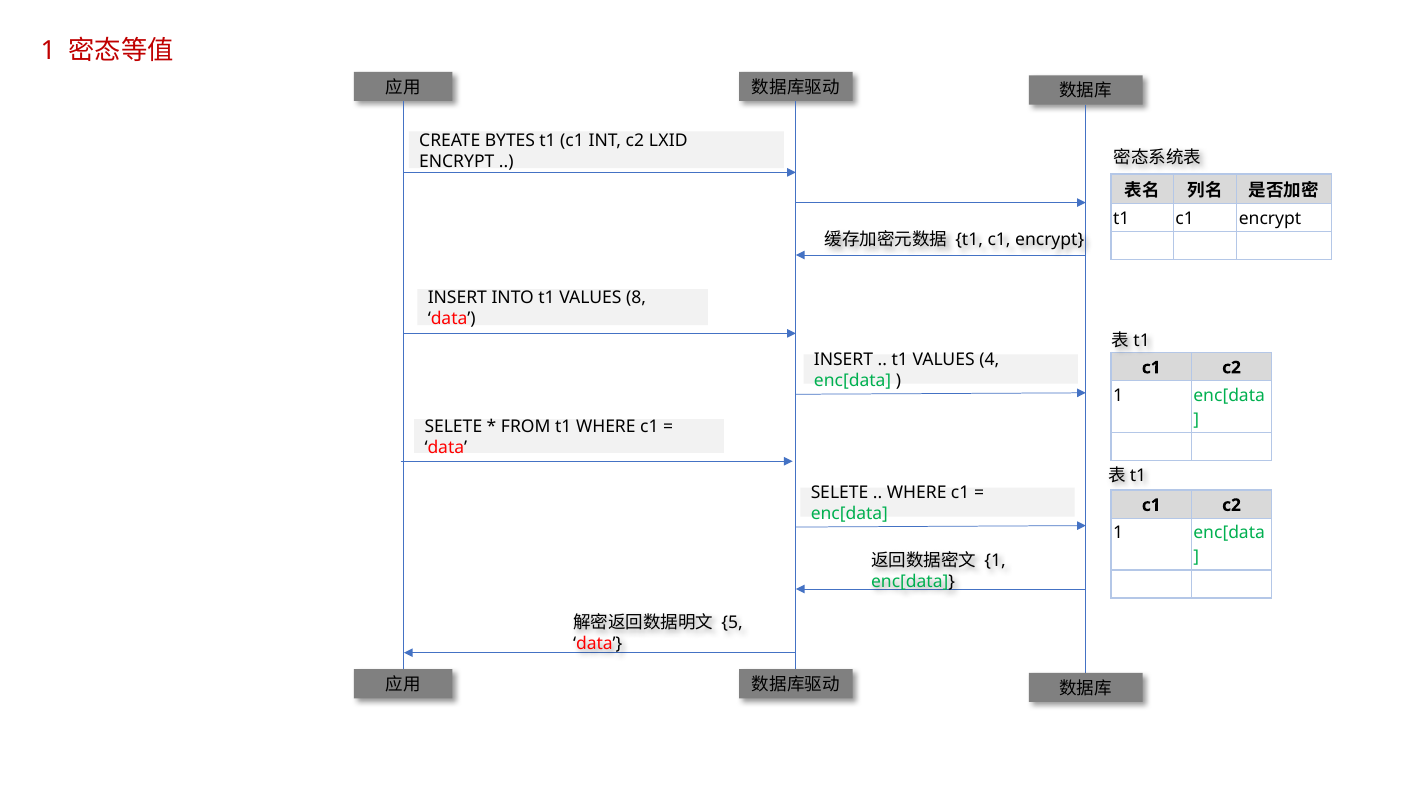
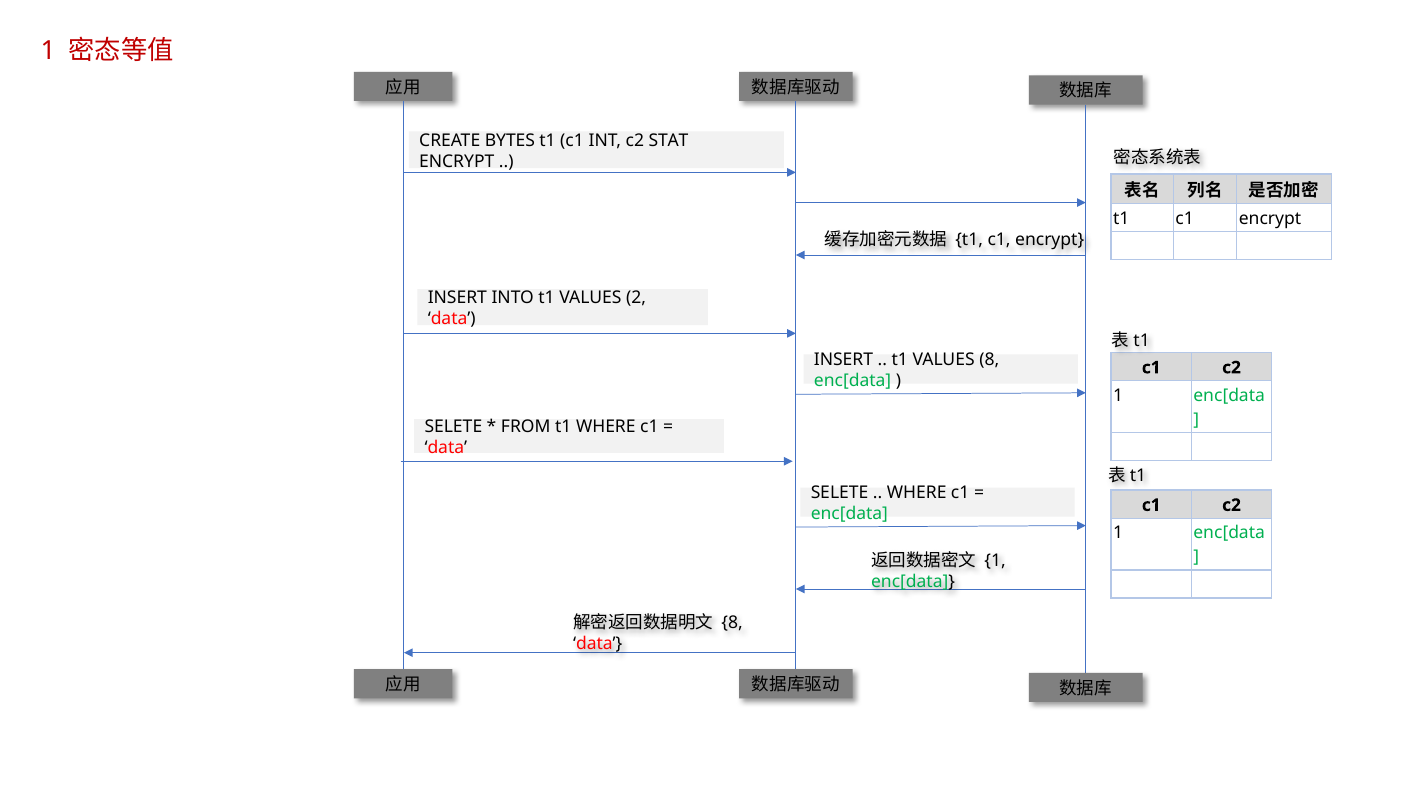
LXID: LXID -> STAT (668, 140)
8: 8 -> 2 (636, 298)
VALUES 4: 4 -> 8 (989, 360)
5: 5 -> 8 (732, 623)
